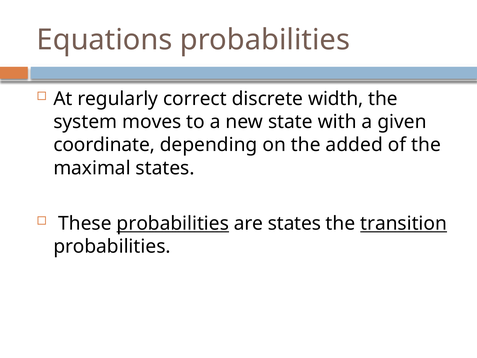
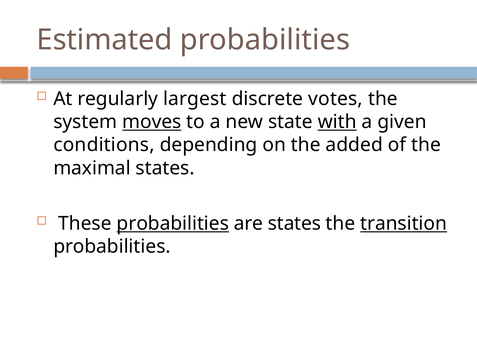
Equations: Equations -> Estimated (105, 40)
correct: correct -> largest (195, 99)
width: width -> votes (336, 99)
moves underline: none -> present (152, 122)
with underline: none -> present (337, 122)
coordinate: coordinate -> conditions (104, 145)
